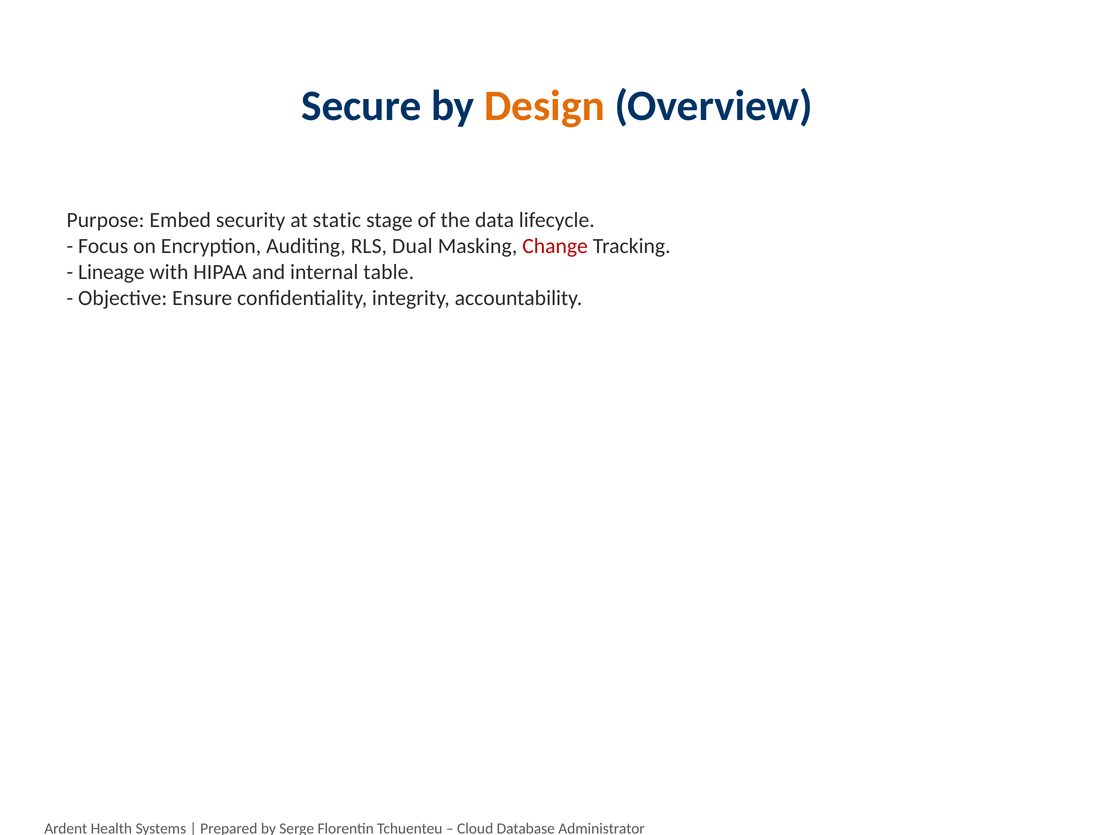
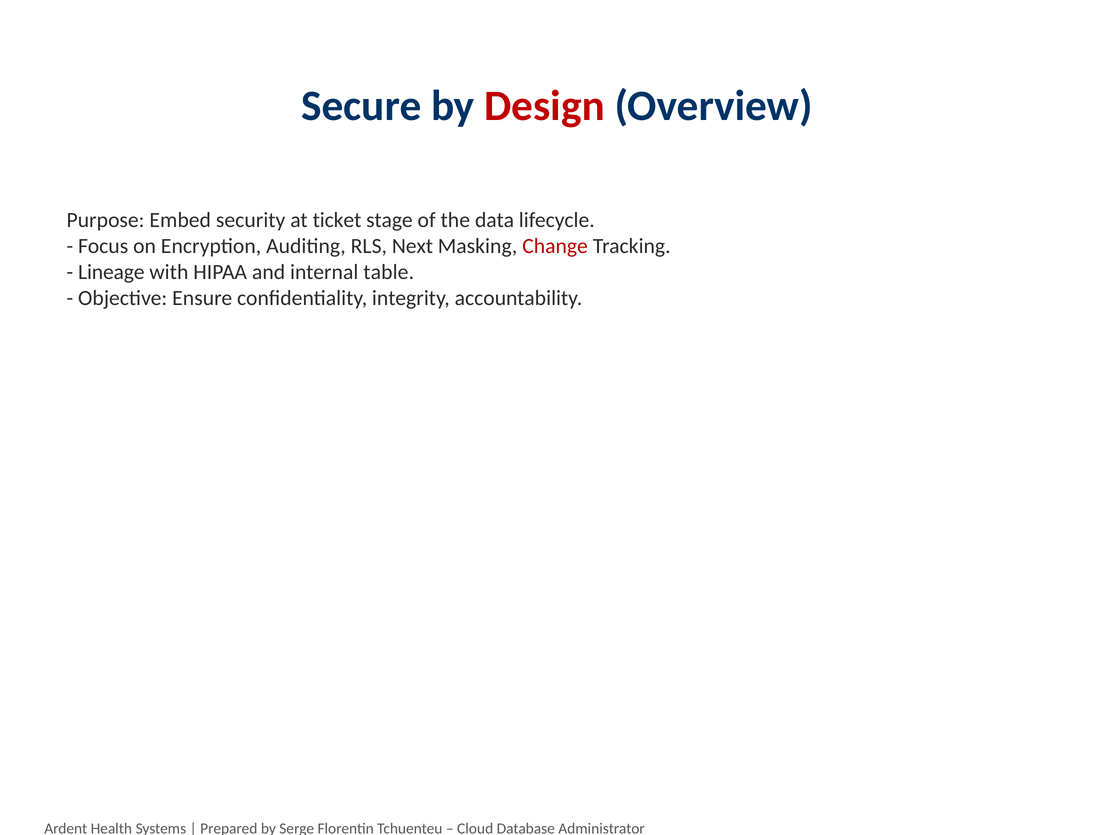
Design colour: orange -> red (545, 106)
static: static -> ticket (337, 220)
Dual: Dual -> Next (412, 246)
